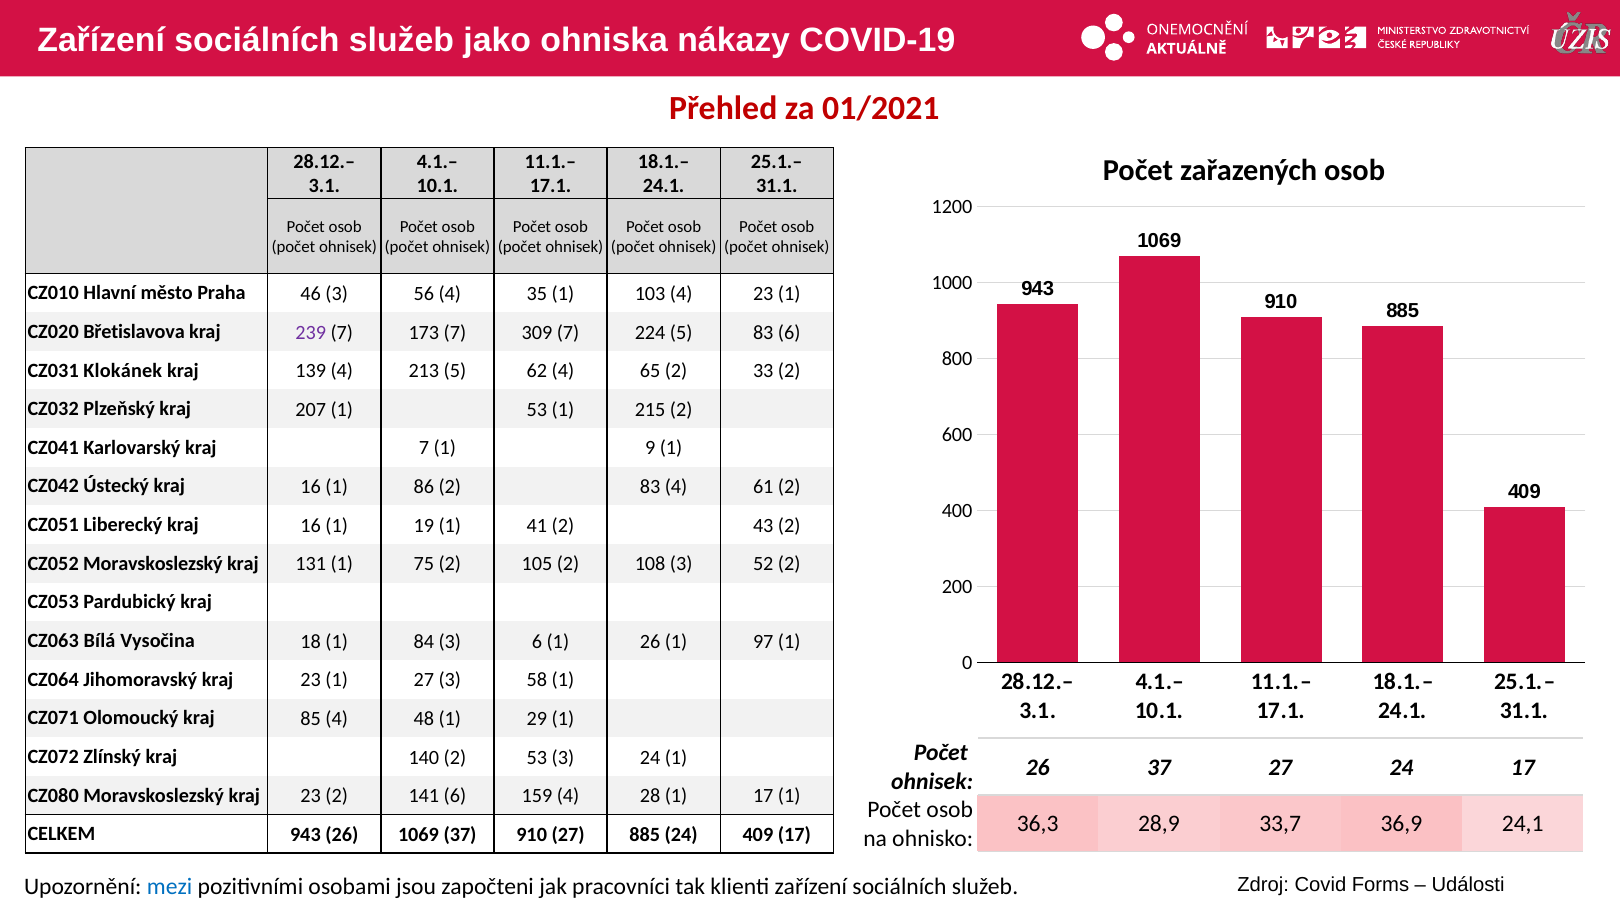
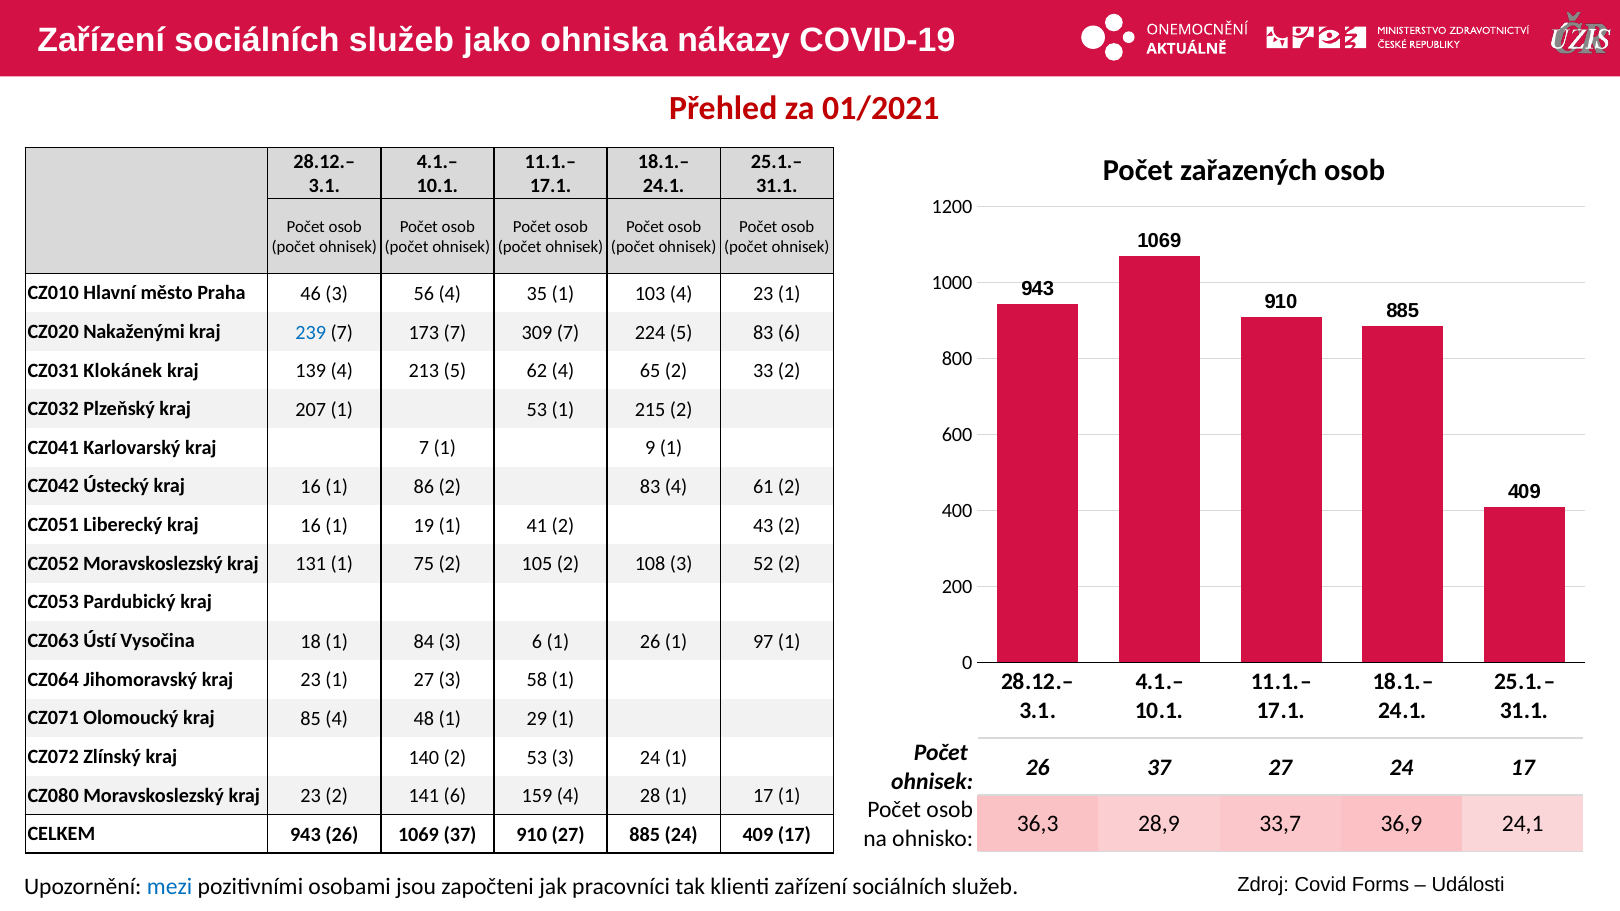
Břetislavova: Břetislavova -> Nakaženými (134, 332)
239 colour: purple -> blue (311, 332)
Bílá: Bílá -> Ústí (100, 641)
